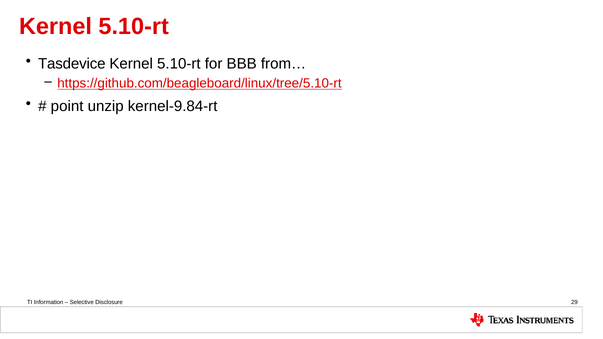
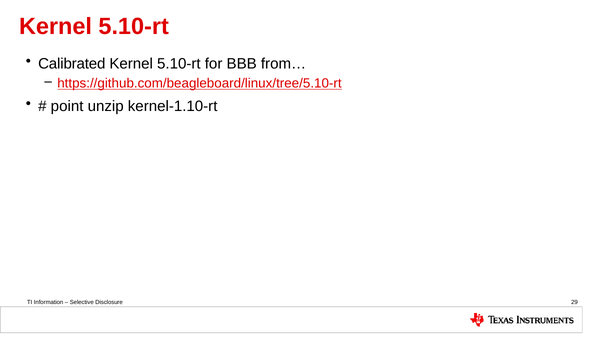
Tasdevice: Tasdevice -> Calibrated (72, 64)
kernel-9.84-rt: kernel-9.84-rt -> kernel-1.10-rt (173, 106)
